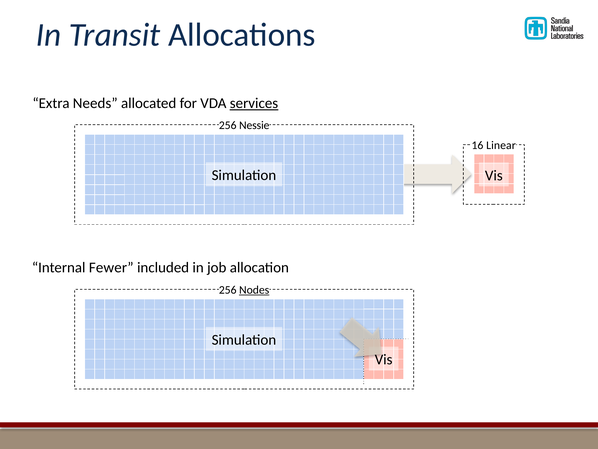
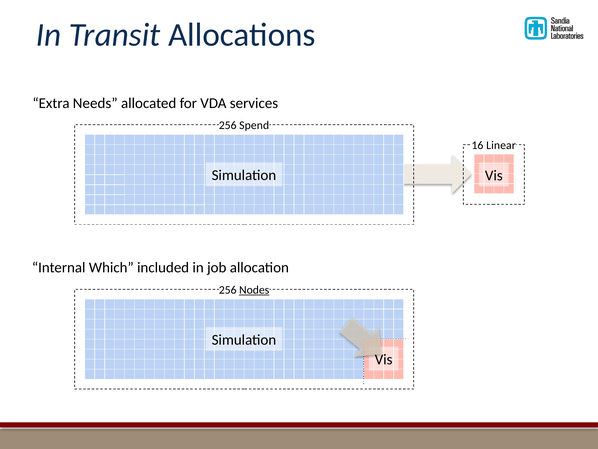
services underline: present -> none (254, 103)
Nessie: Nessie -> Spend (254, 125)
Fewer: Fewer -> Which (111, 267)
